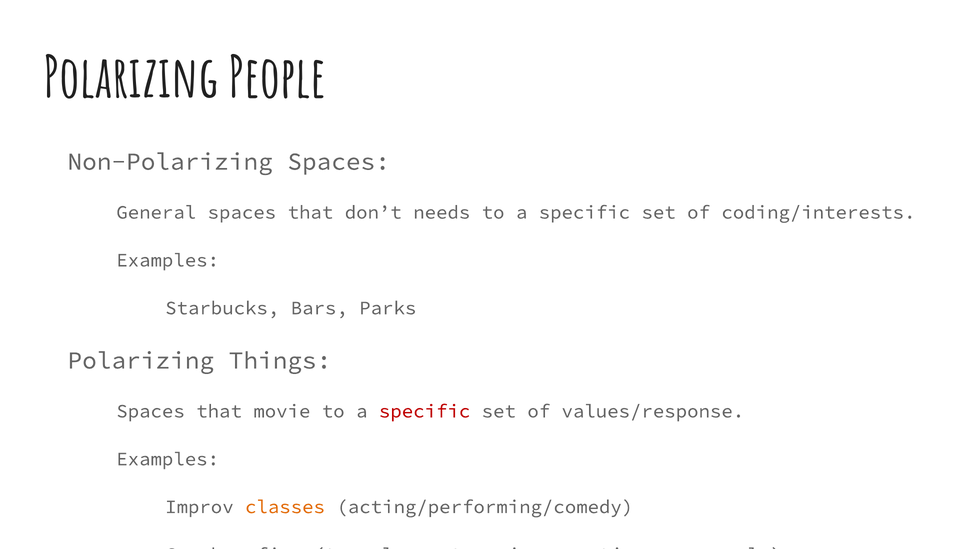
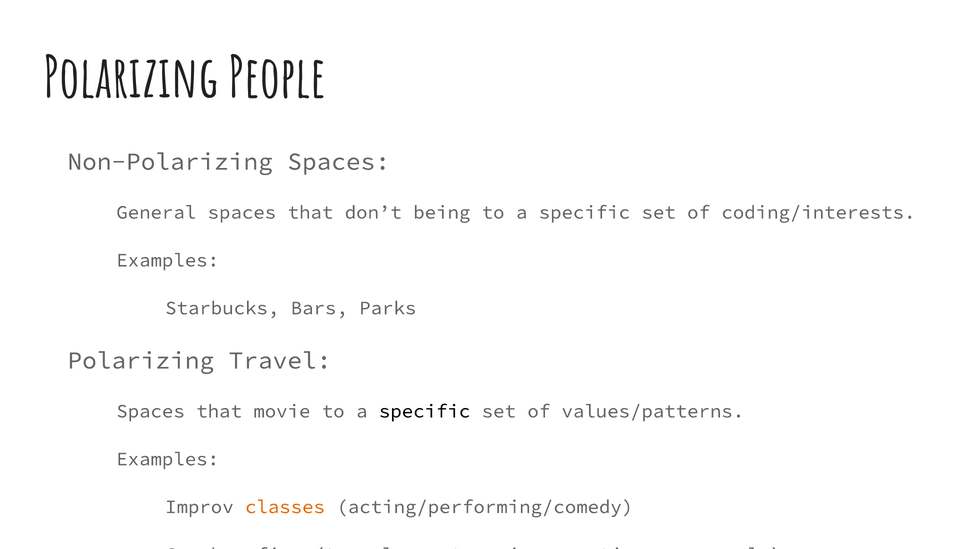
needs: needs -> being (442, 213)
Polarizing Things: Things -> Travel (280, 361)
specific colour: red -> black (425, 412)
values/response: values/response -> values/patterns (653, 412)
